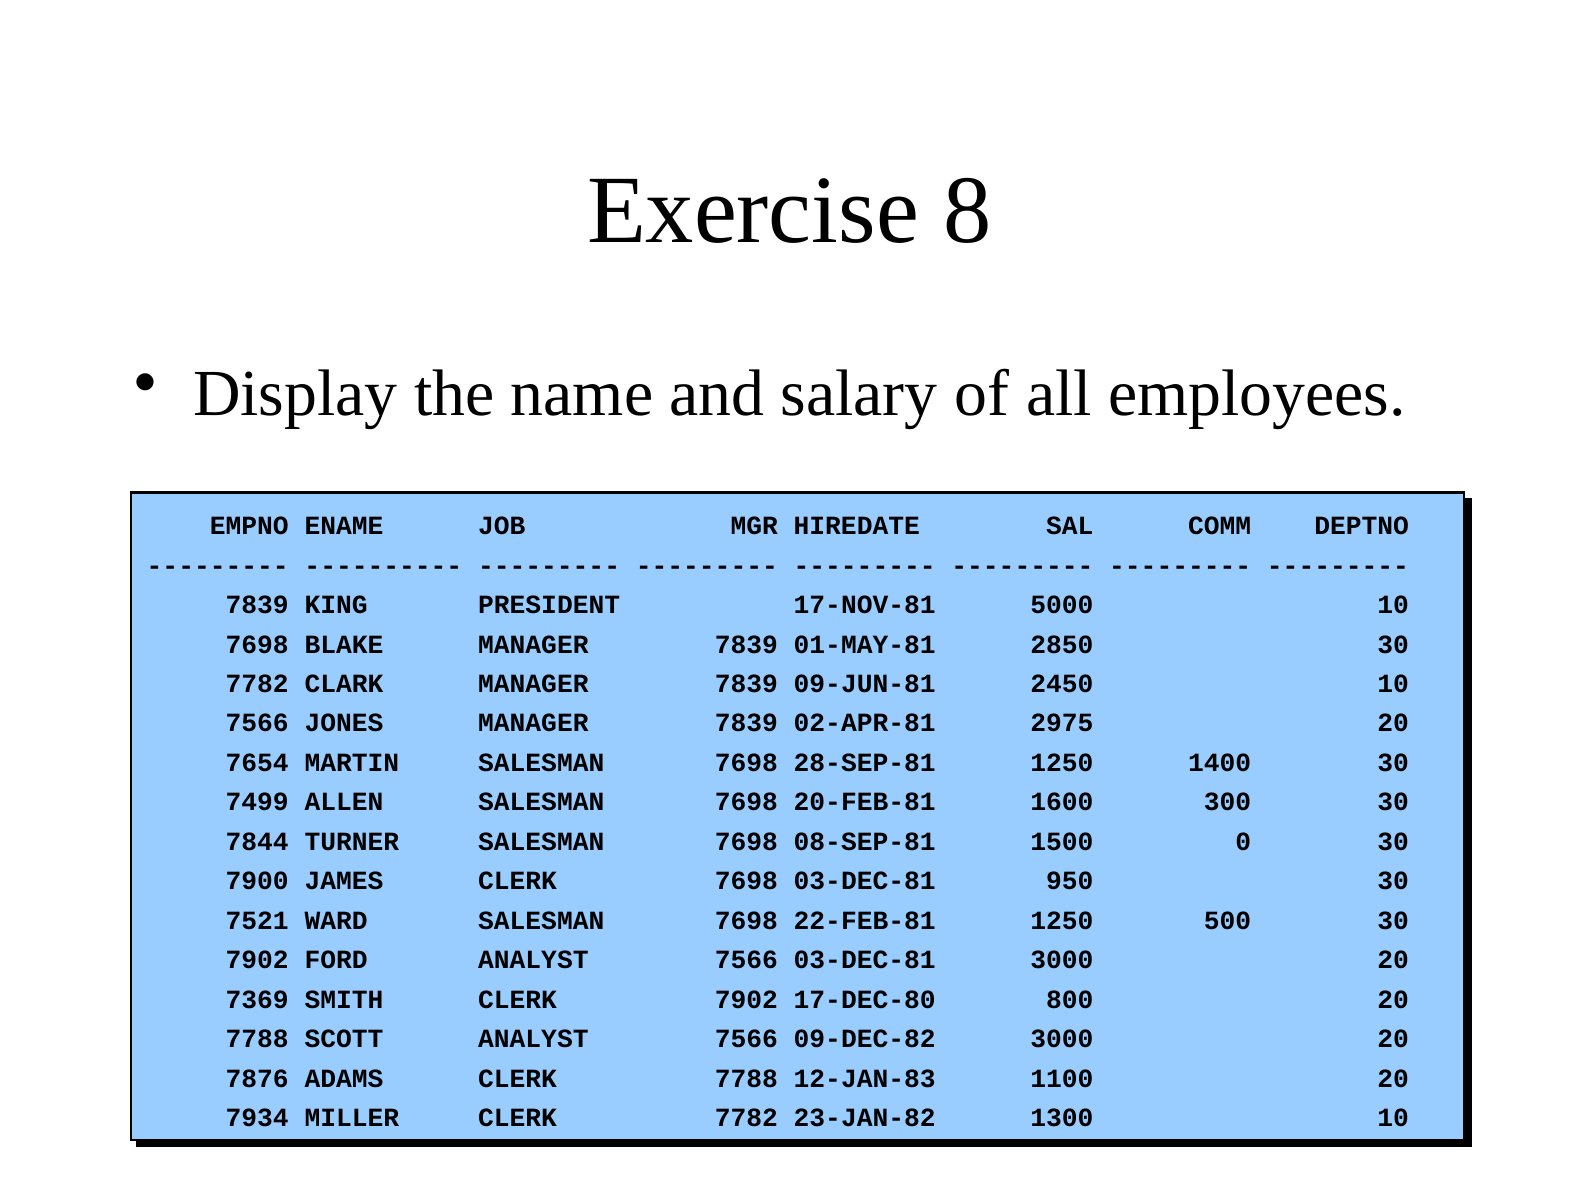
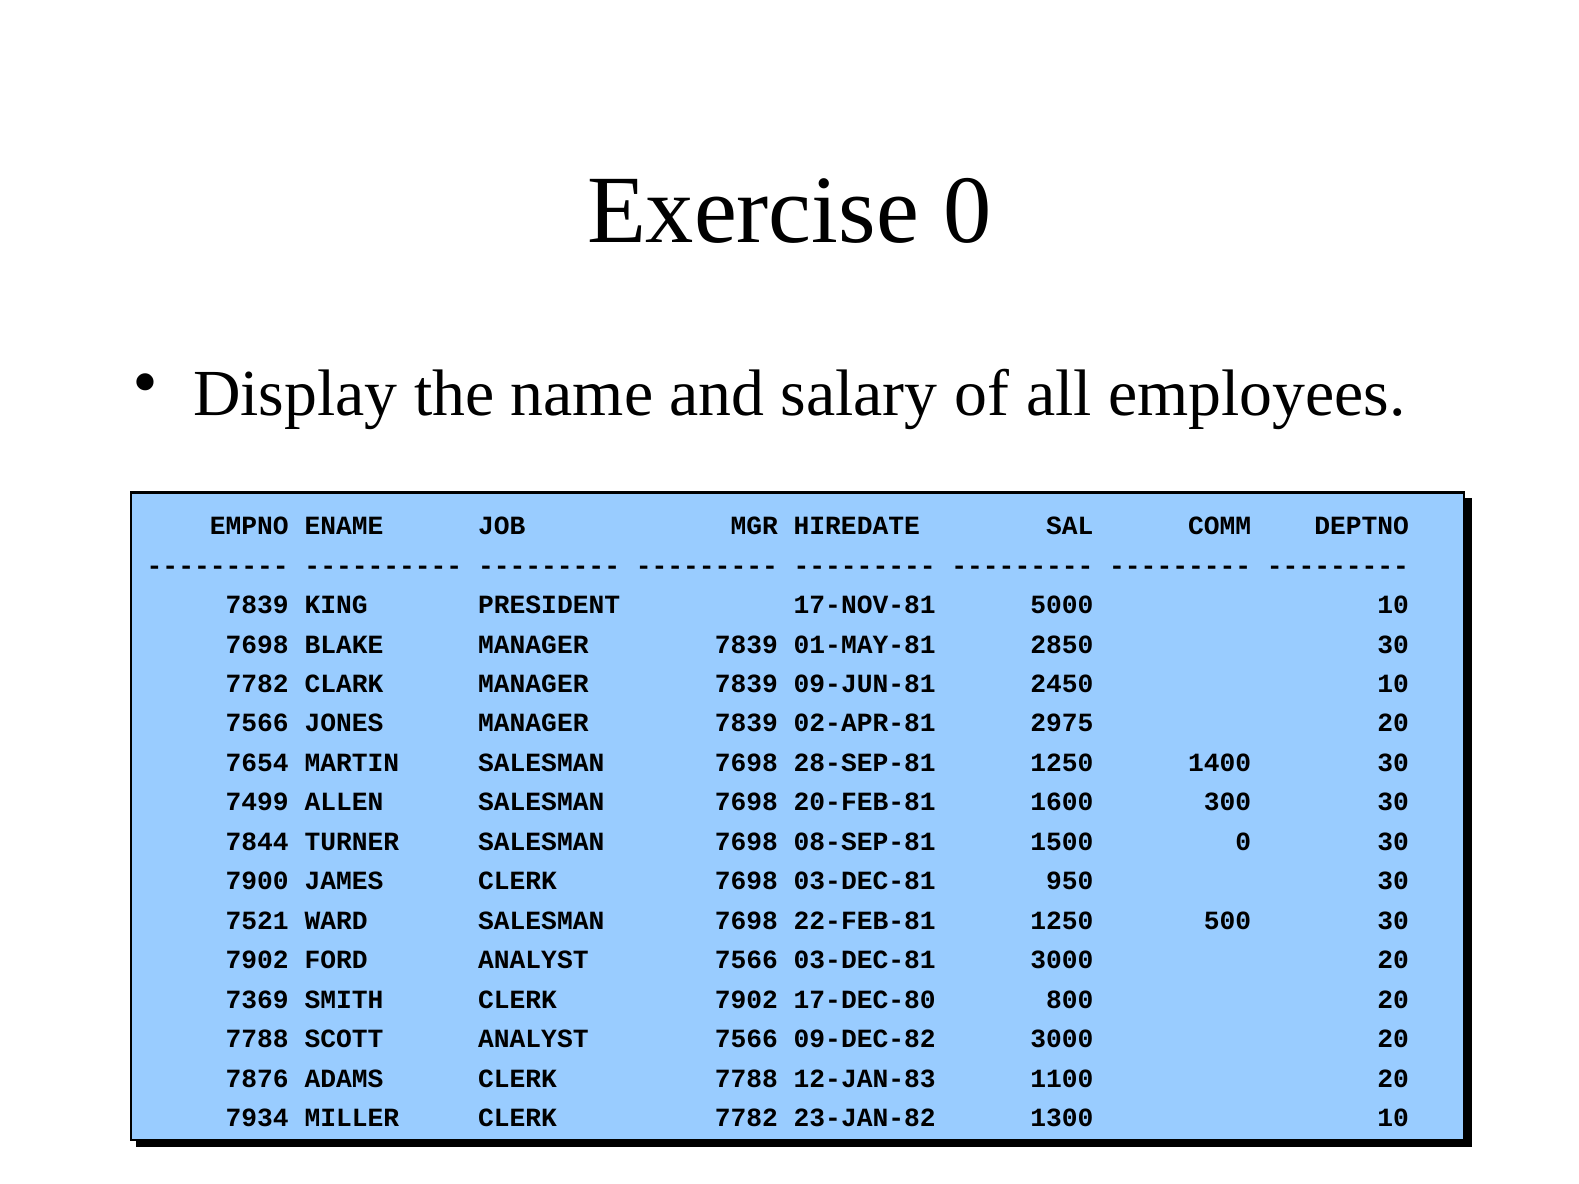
Exercise 8: 8 -> 0 (967, 211)
